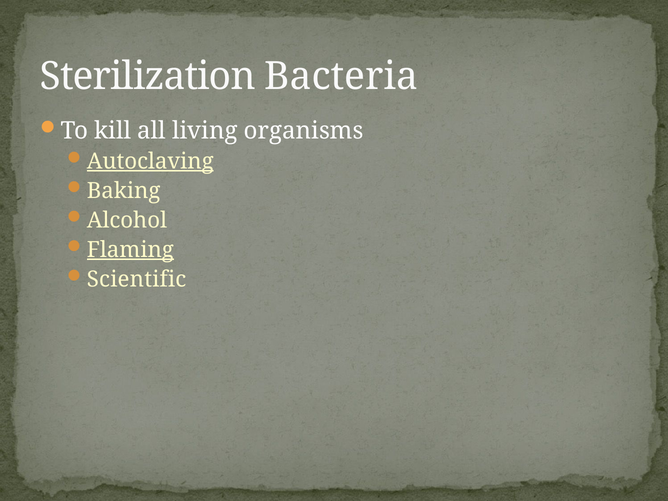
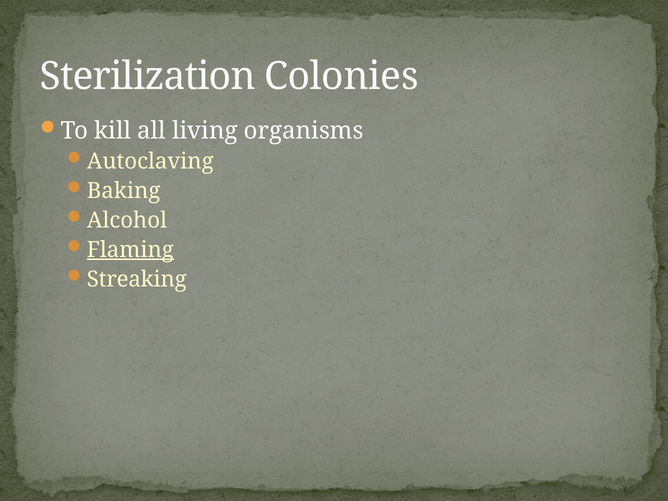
Bacteria: Bacteria -> Colonies (341, 76)
Autoclaving underline: present -> none (150, 161)
Scientific: Scientific -> Streaking (137, 279)
